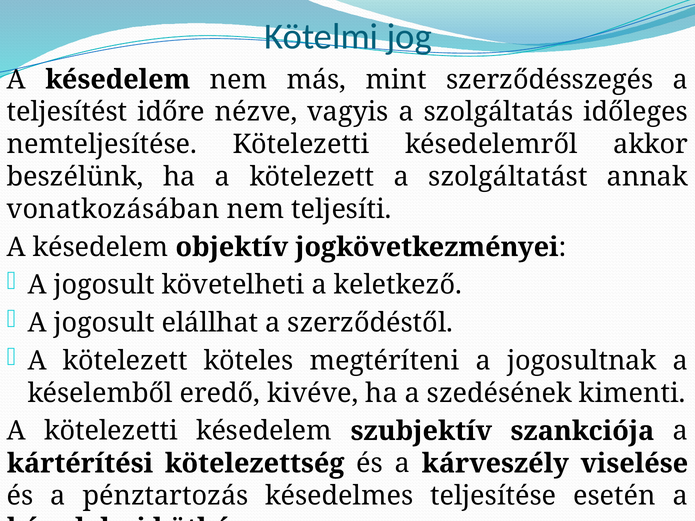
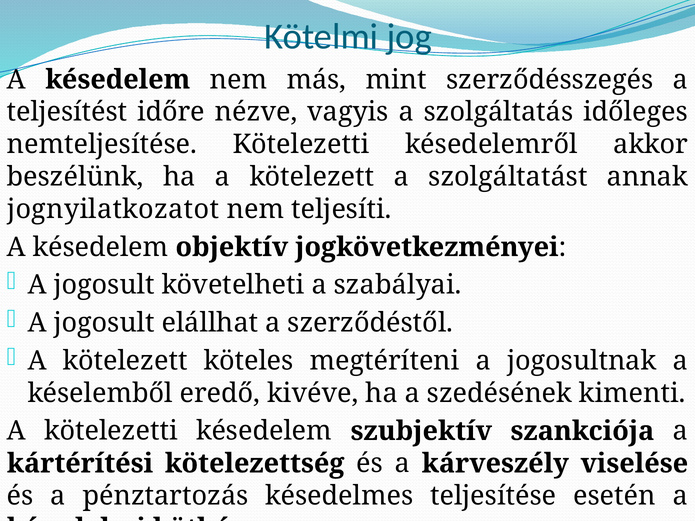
vonatkozásában: vonatkozásában -> jognyilatkozatot (113, 209)
keletkező: keletkező -> szabályai (398, 285)
